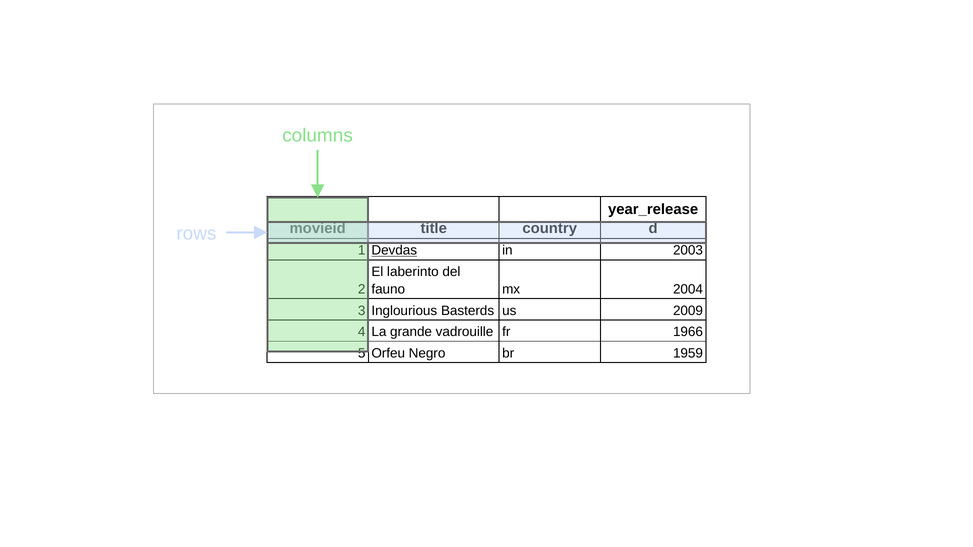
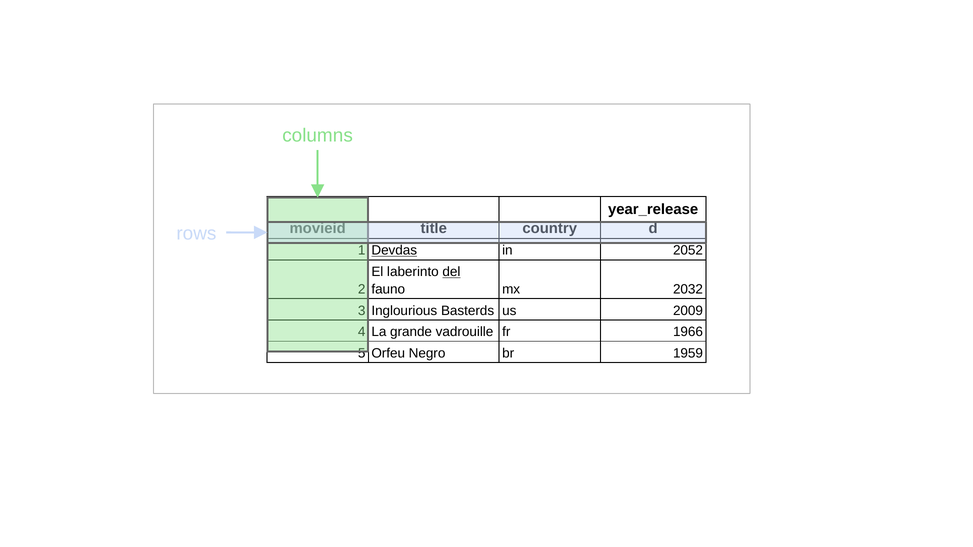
2003: 2003 -> 2052 (688, 251)
del underline: none -> present (451, 272)
2004: 2004 -> 2032 (688, 289)
